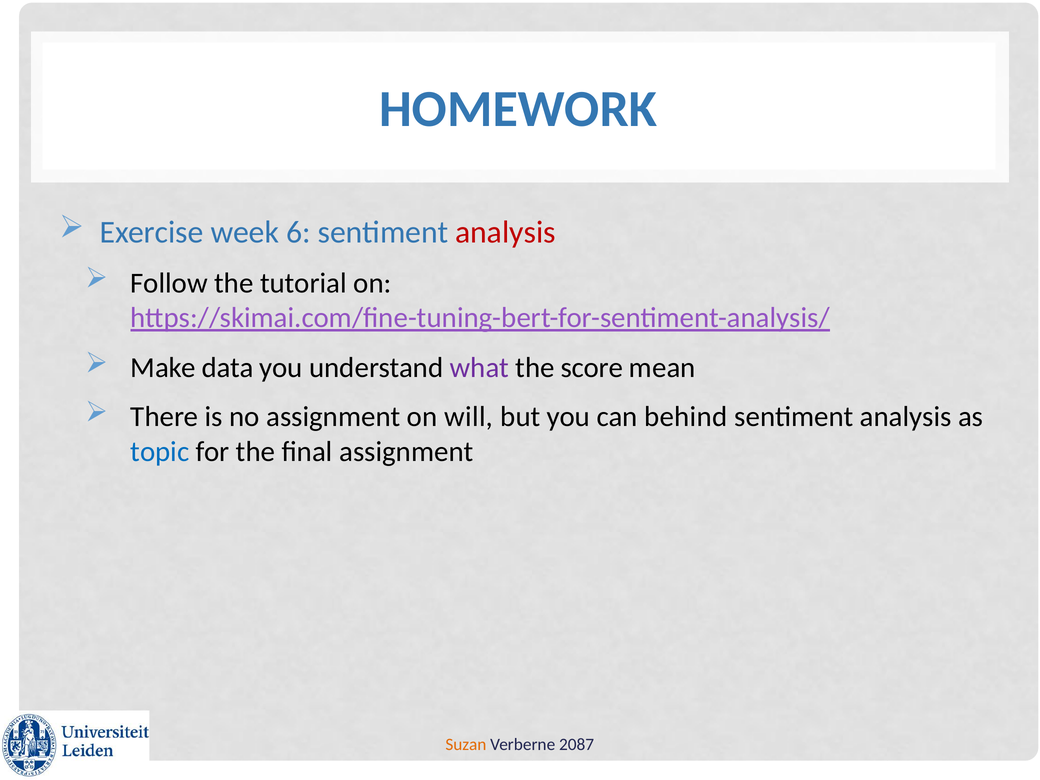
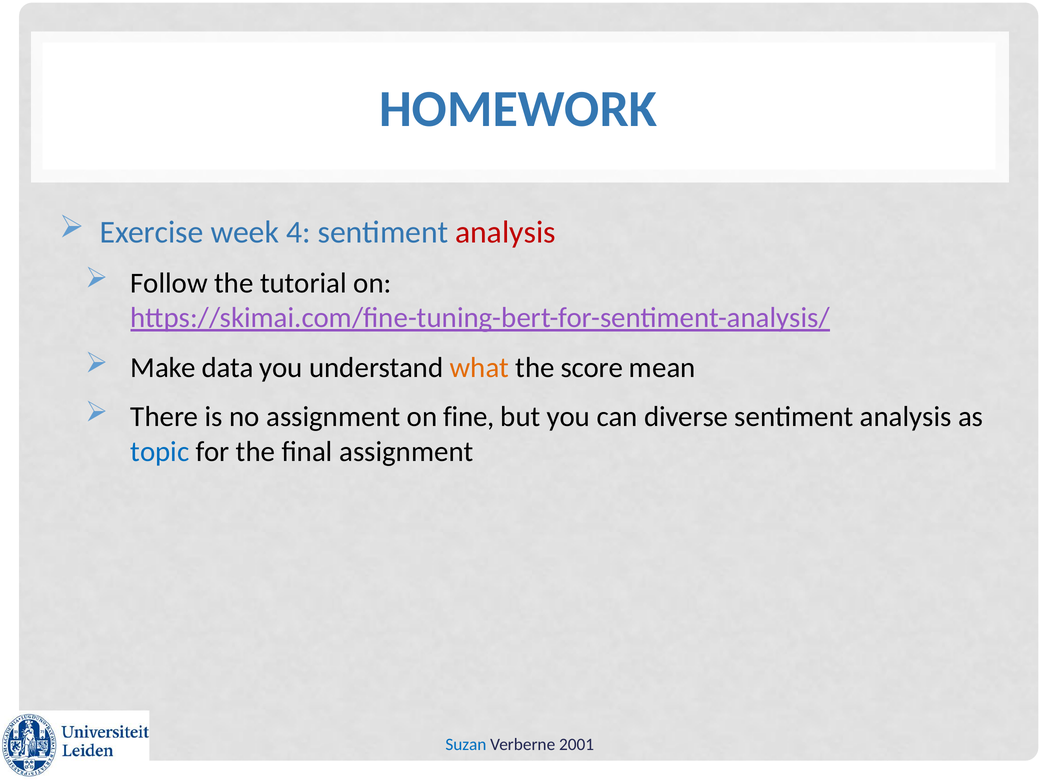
6: 6 -> 4 (298, 232)
what colour: purple -> orange (479, 368)
will: will -> fine (469, 417)
behind: behind -> diverse (686, 417)
Suzan colour: orange -> blue (466, 745)
2087: 2087 -> 2001 (577, 745)
